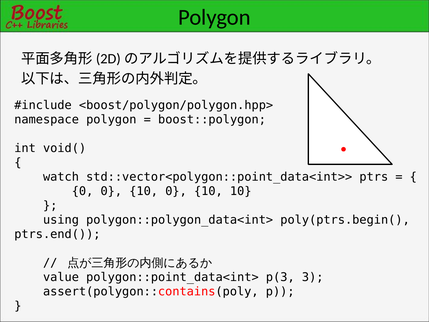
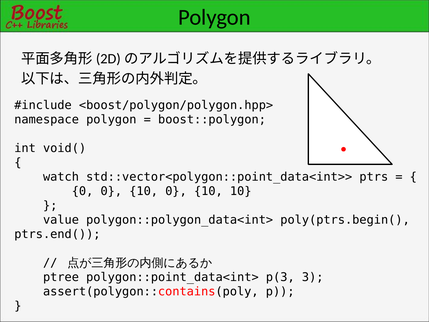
using: using -> value (61, 220)
value: value -> ptree (61, 277)
